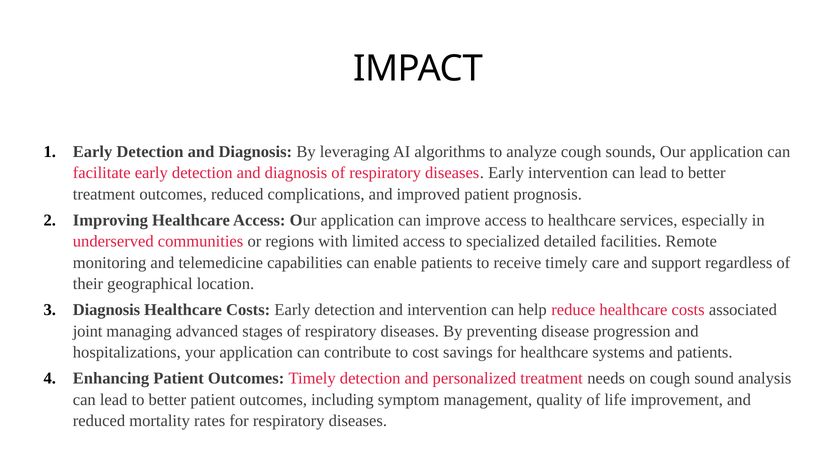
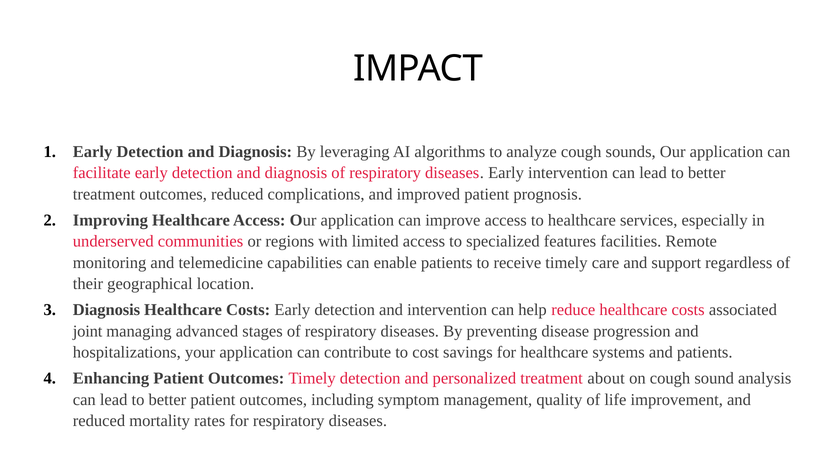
detailed: detailed -> features (570, 242)
needs: needs -> about (606, 379)
